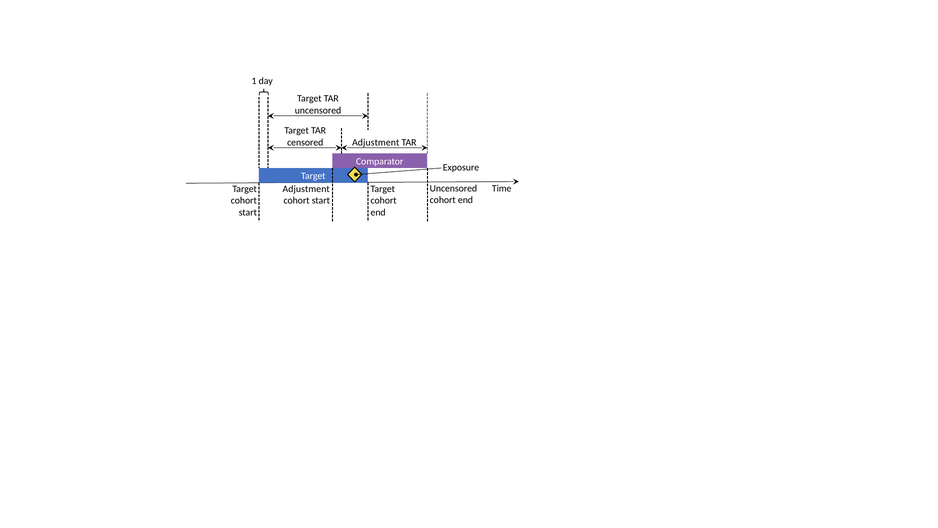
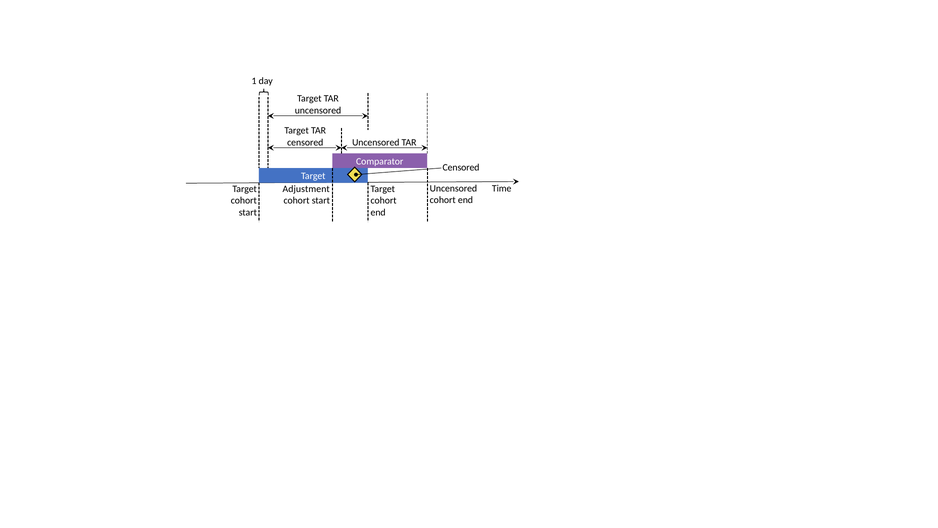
Adjustment: Adjustment -> Uncensored (376, 142)
Exposure: Exposure -> Censored (461, 168)
